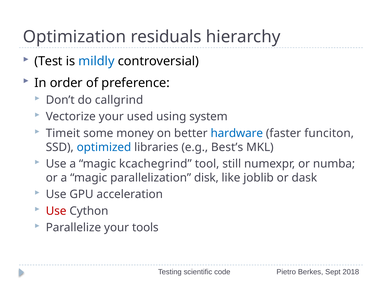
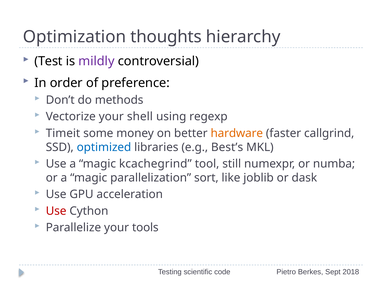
residuals: residuals -> thoughts (166, 37)
mildly colour: blue -> purple (96, 61)
callgrind: callgrind -> methods (119, 100)
used: used -> shell (140, 117)
system: system -> regexp (208, 117)
hardware colour: blue -> orange (237, 133)
funciton: funciton -> callgrind (329, 133)
disk: disk -> sort (206, 178)
